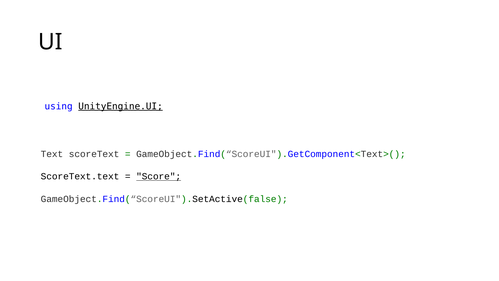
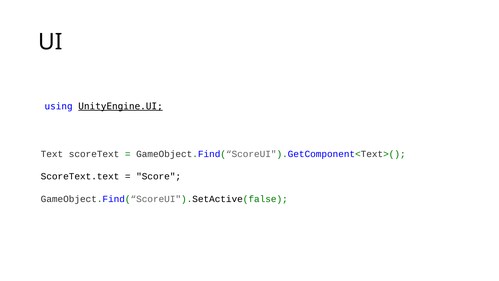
Score underline: present -> none (159, 176)
